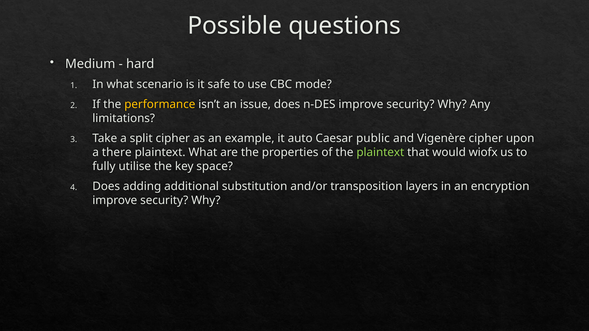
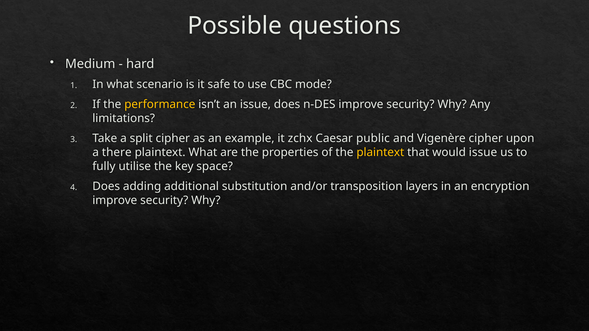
auto: auto -> zchx (300, 139)
plaintext colour: light green -> yellow (380, 153)
would wiofx: wiofx -> issue (483, 153)
